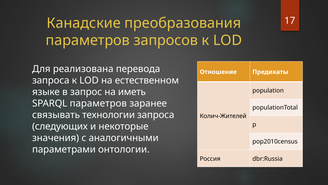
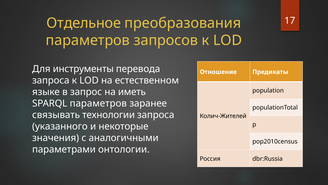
Канадские: Канадские -> Отдельное (84, 23)
реализована: реализована -> инструменты (83, 69)
следующих: следующих -> указанного (60, 126)
